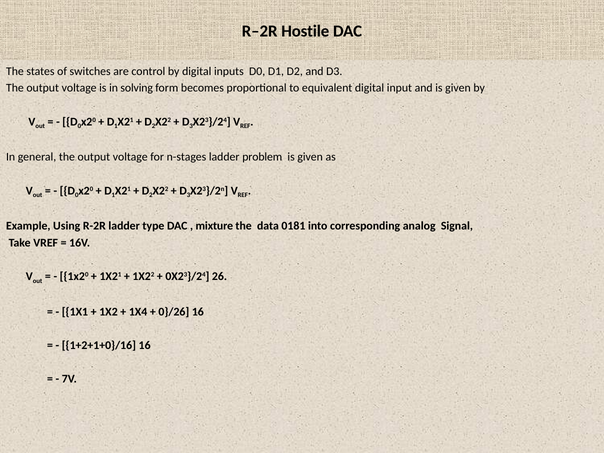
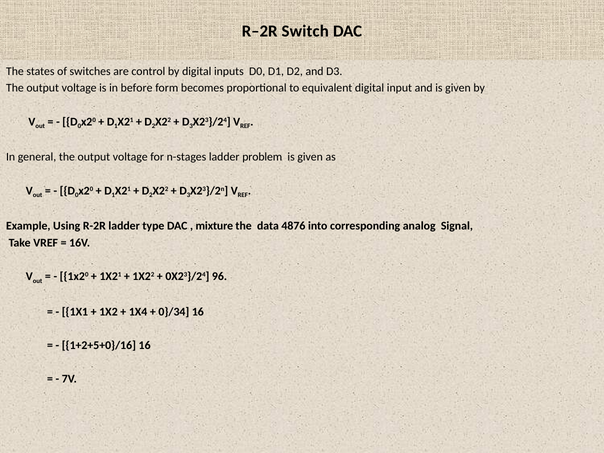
Hostile: Hostile -> Switch (305, 31)
solving: solving -> before (137, 88)
0181: 0181 -> 4876 (293, 226)
26: 26 -> 96 (219, 276)
0}/26: 0}/26 -> 0}/34 (174, 312)
1+2+1+0}/16: 1+2+1+0}/16 -> 1+2+5+0}/16 (99, 345)
